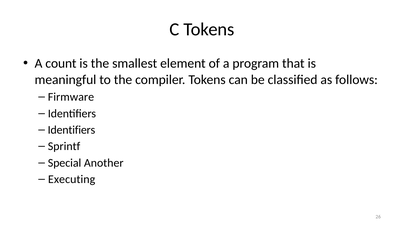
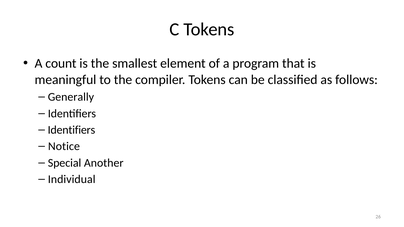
Firmware: Firmware -> Generally (71, 97)
Sprintf: Sprintf -> Notice (64, 147)
Executing: Executing -> Individual (72, 179)
